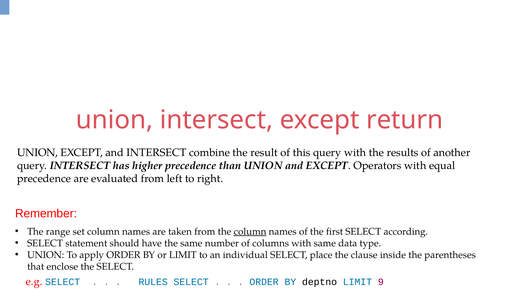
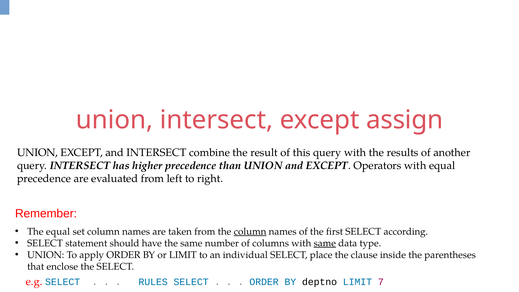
return: return -> assign (405, 120)
The range: range -> equal (58, 231)
same underline: none -> present (325, 243)
9: 9 -> 7 (381, 282)
